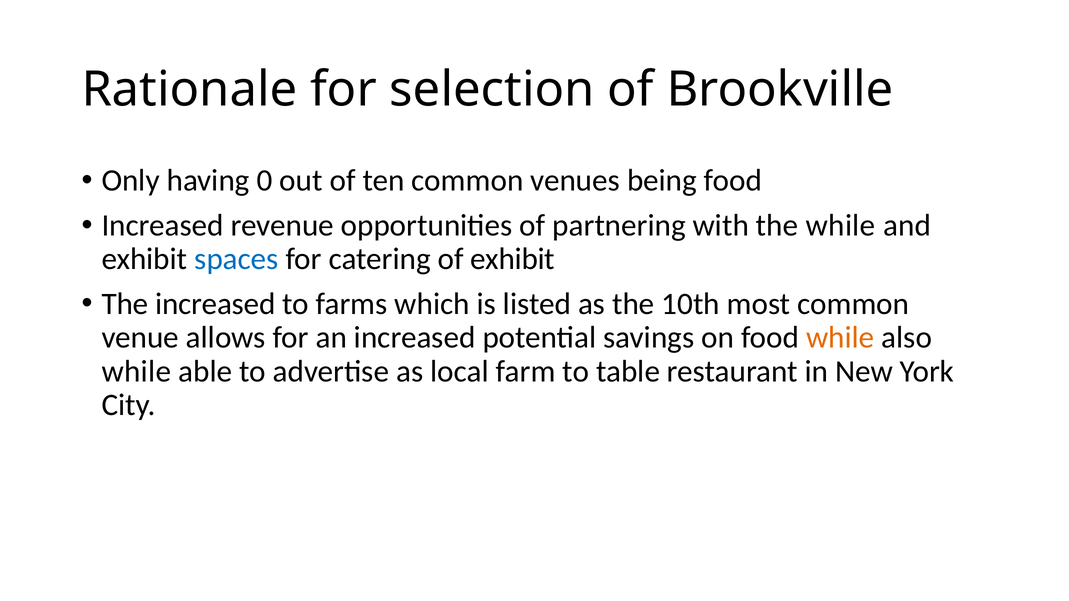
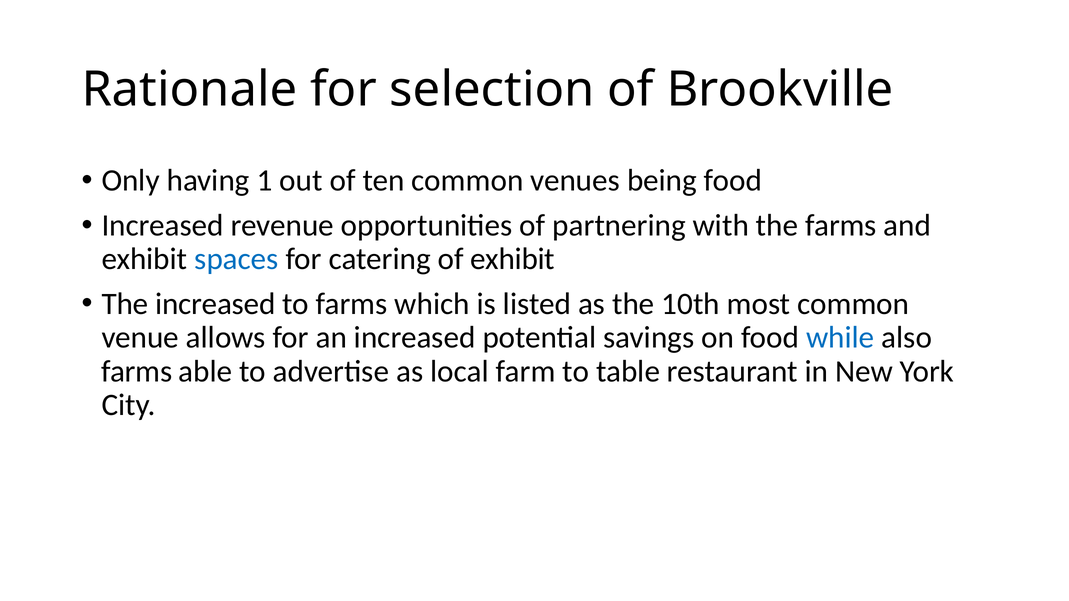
0: 0 -> 1 (264, 181)
the while: while -> farms (841, 226)
while colour: orange -> blue (840, 338)
while: while -> farms (137, 371)
